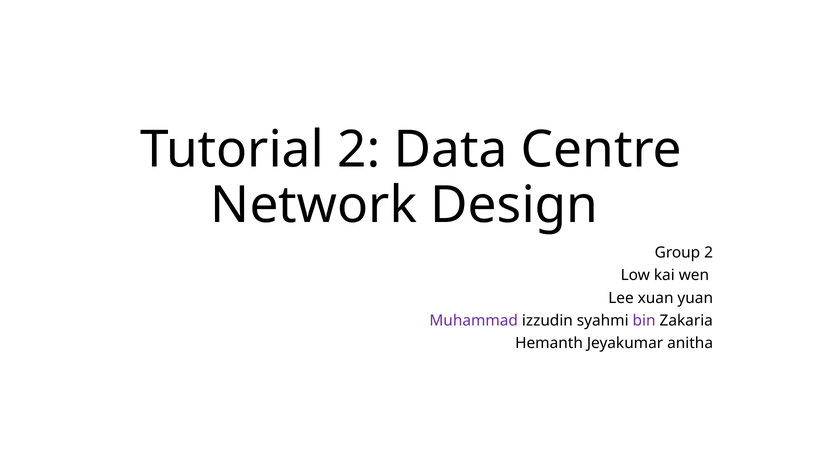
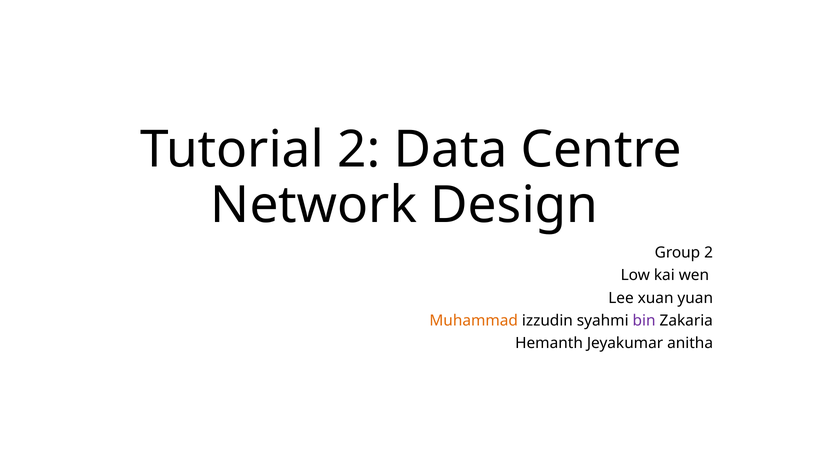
Muhammad colour: purple -> orange (474, 321)
